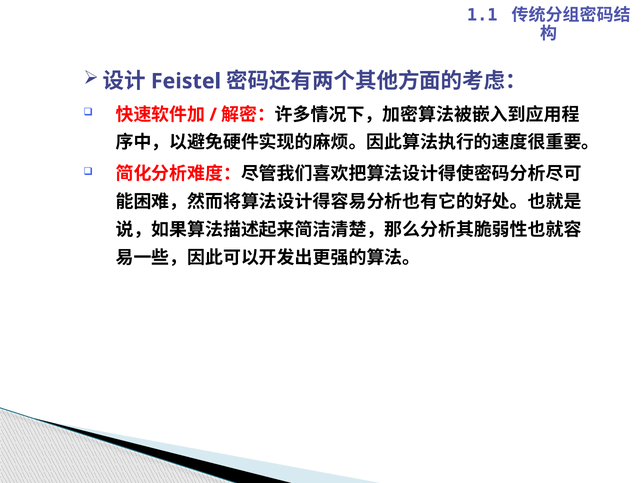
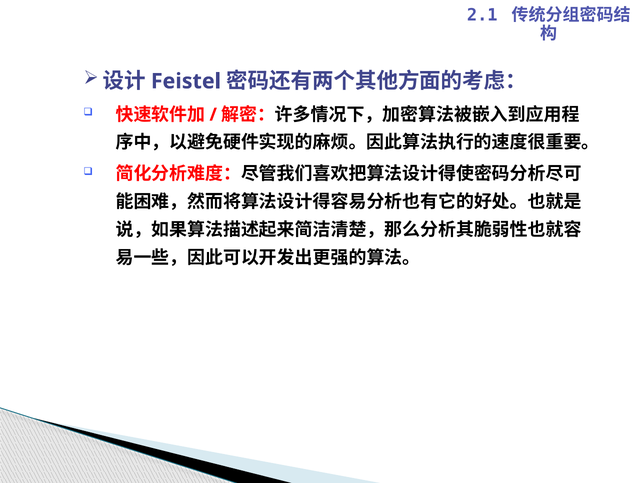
1.1: 1.1 -> 2.1 (482, 15)
